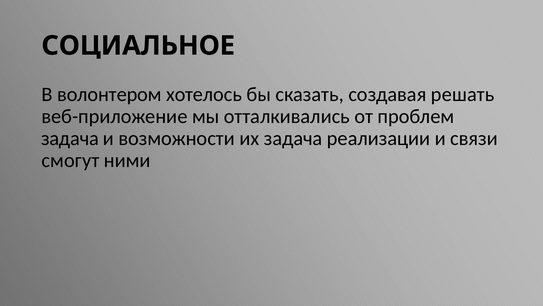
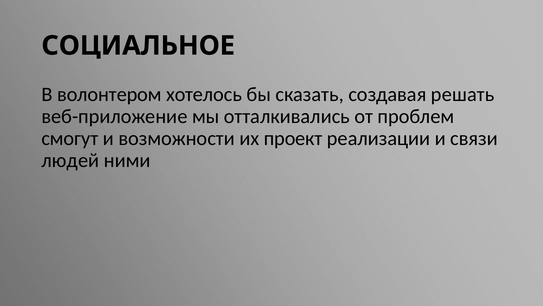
задача: задача -> смогут (70, 138)
их задача: задача -> проект (293, 138)
смогут: смогут -> людей (70, 160)
